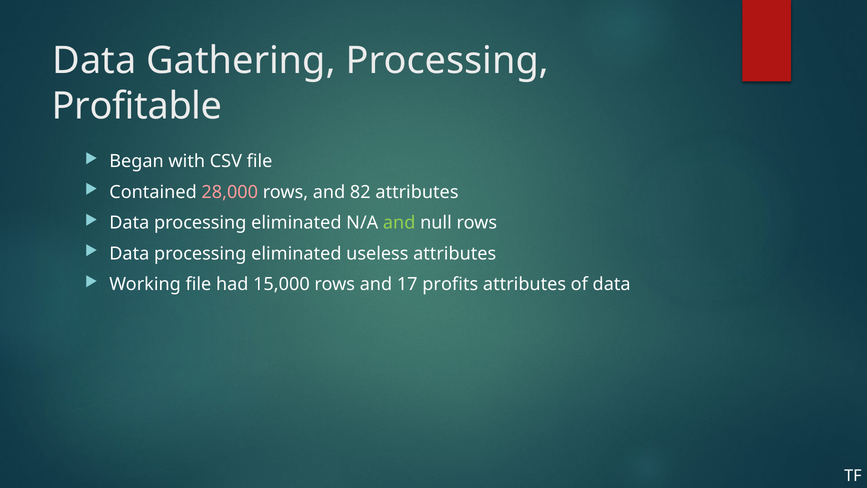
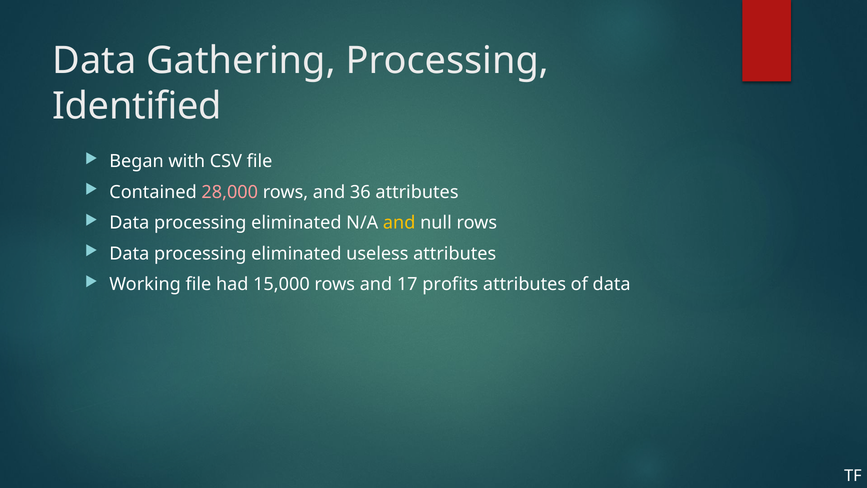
Profitable: Profitable -> Identified (137, 106)
82: 82 -> 36 (360, 192)
and colour: light green -> yellow (399, 223)
